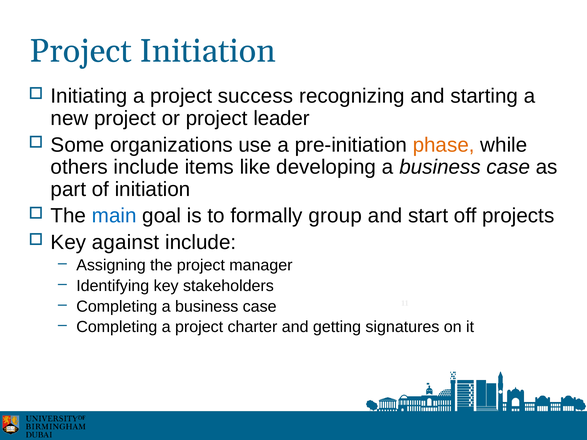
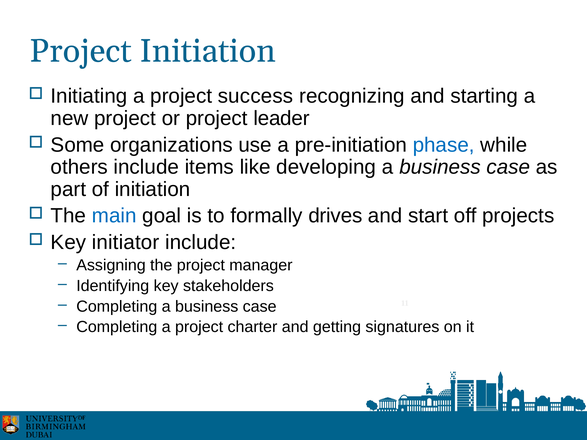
phase colour: orange -> blue (444, 145)
group: group -> drives (335, 216)
against: against -> initiator (126, 242)
